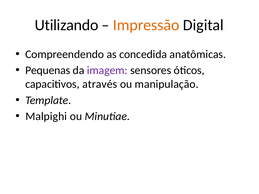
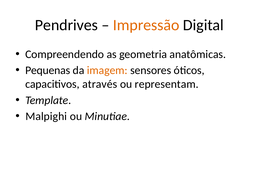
Utilizando: Utilizando -> Pendrives (66, 25)
concedida: concedida -> geometria (143, 54)
imagem colour: purple -> orange (107, 70)
manipulação: manipulação -> representam (167, 84)
